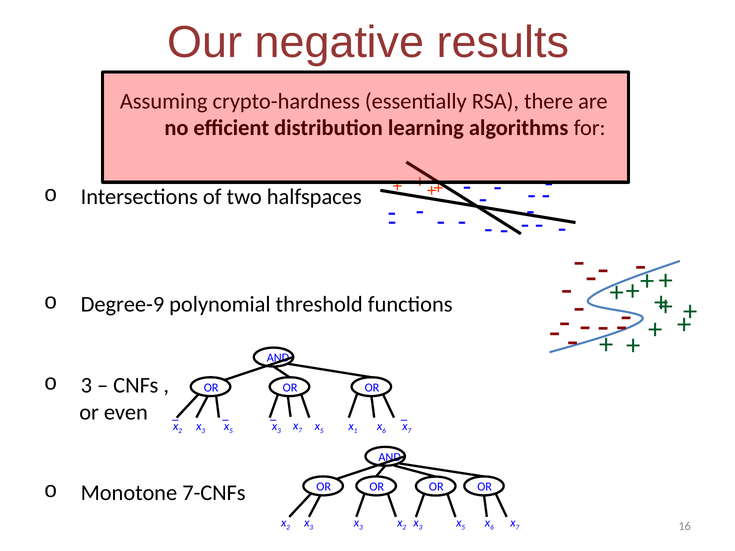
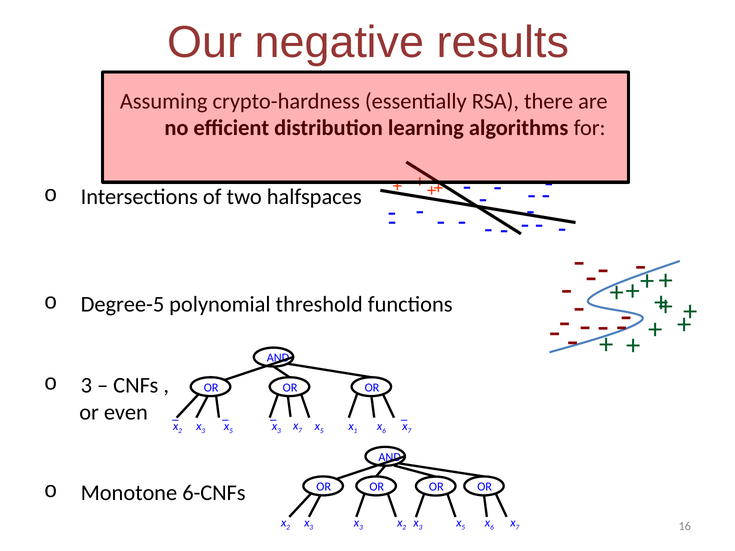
Degree-9: Degree-9 -> Degree-5 (122, 305)
7-CNFs: 7-CNFs -> 6-CNFs (214, 493)
